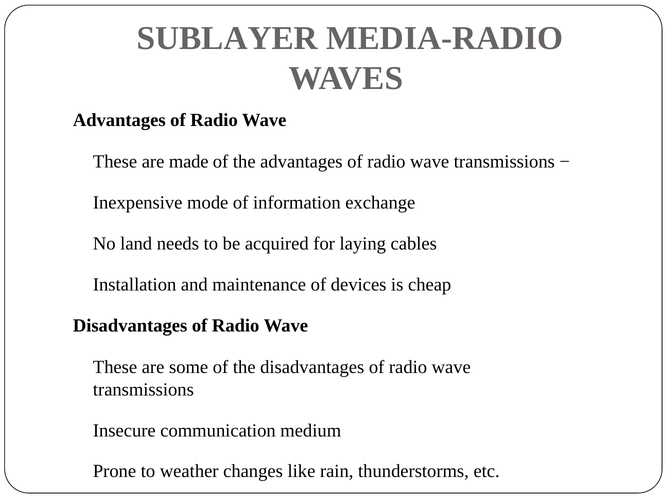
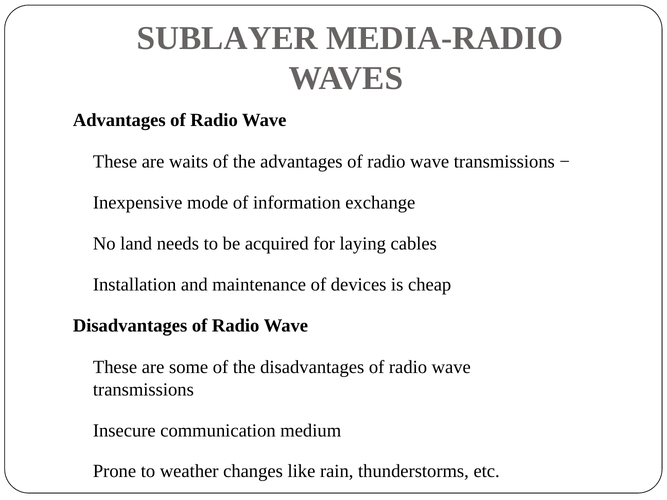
made: made -> waits (189, 162)
